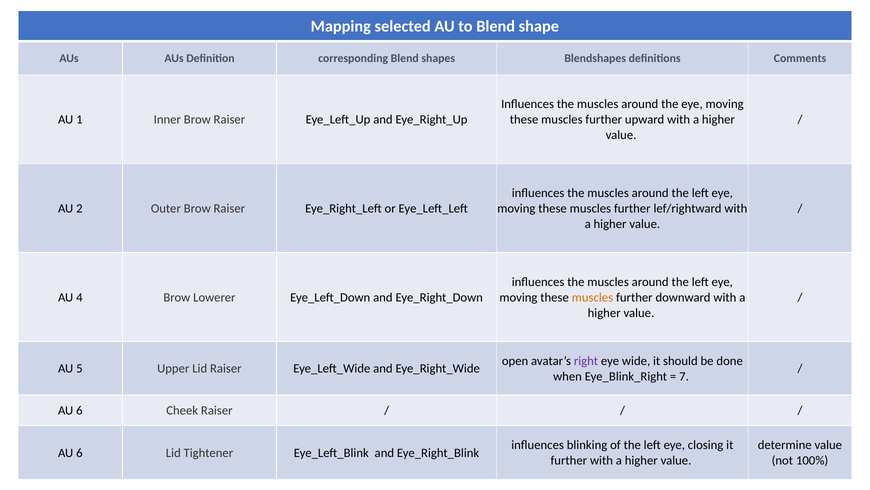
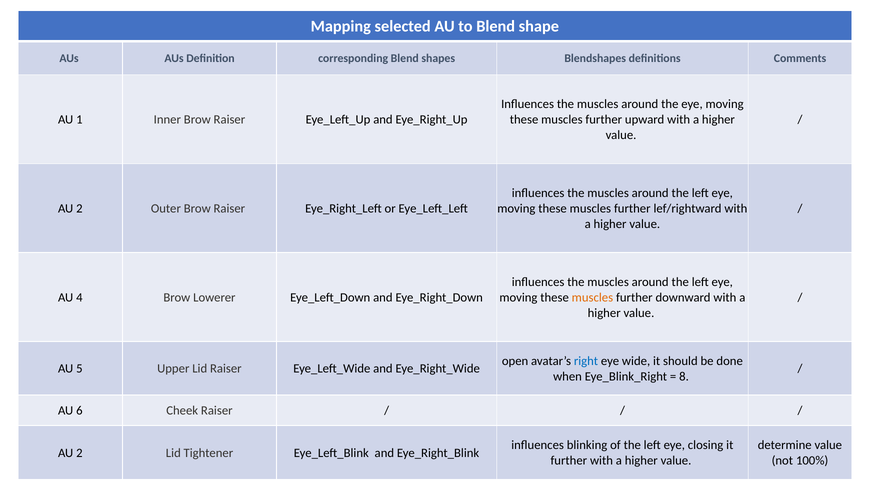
right colour: purple -> blue (586, 360)
7: 7 -> 8 (684, 376)
6: 6 -> 2 (79, 452)
